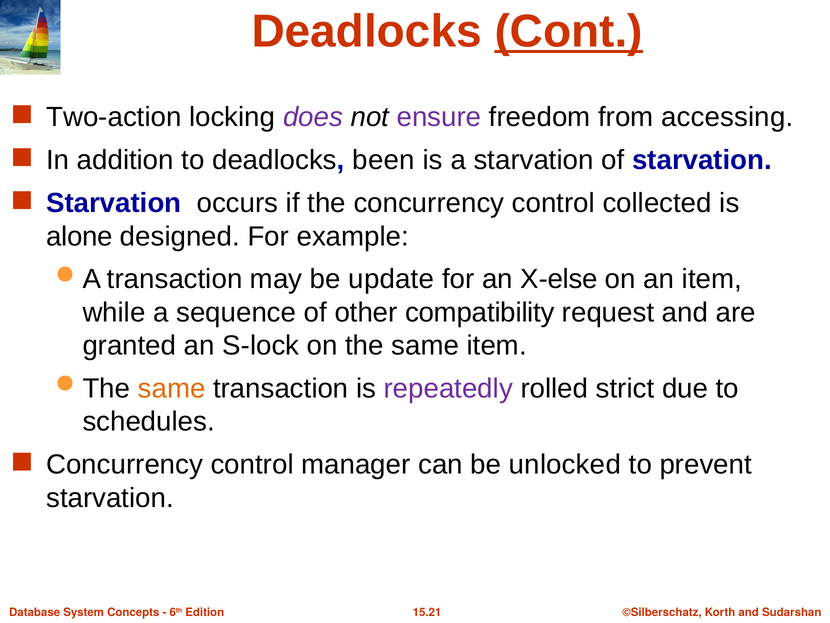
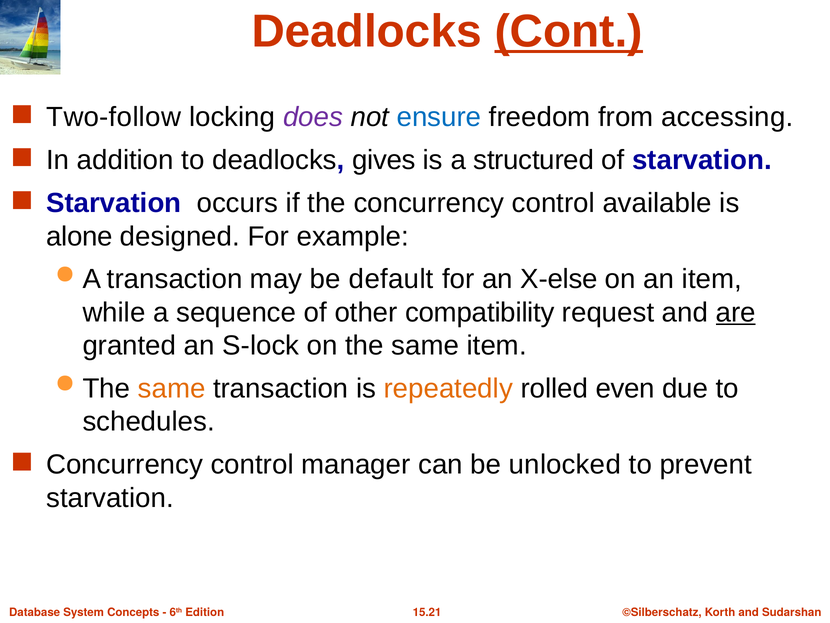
Two-action: Two-action -> Two-follow (114, 117)
ensure colour: purple -> blue (439, 117)
been: been -> gives (384, 160)
a starvation: starvation -> structured (534, 160)
collected: collected -> available (657, 203)
update: update -> default (391, 279)
are underline: none -> present (736, 312)
repeatedly colour: purple -> orange (448, 388)
strict: strict -> even (625, 388)
